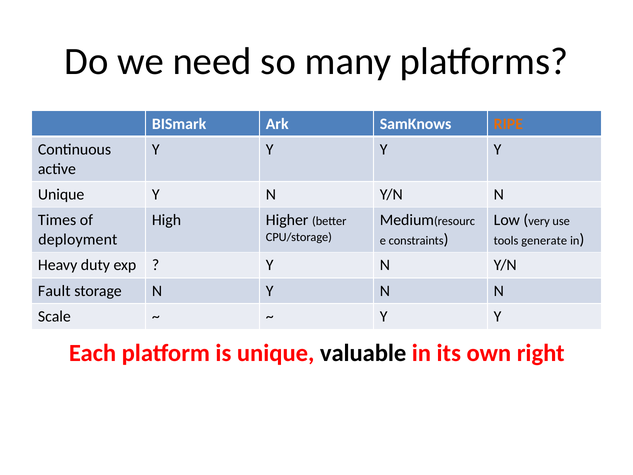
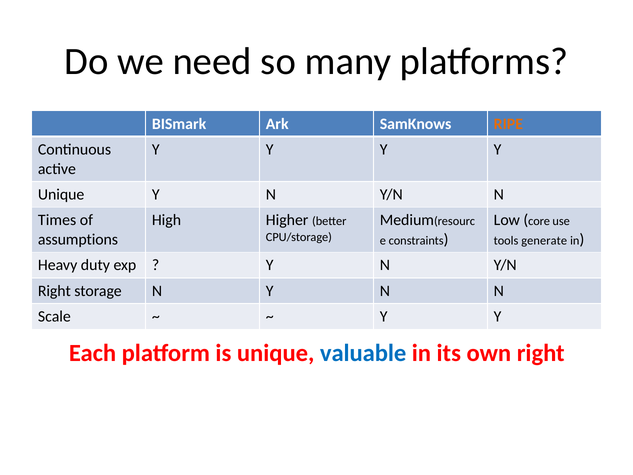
very: very -> core (539, 221)
deployment: deployment -> assumptions (78, 239)
Fault: Fault -> Right (54, 291)
valuable colour: black -> blue (363, 353)
